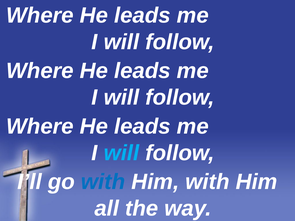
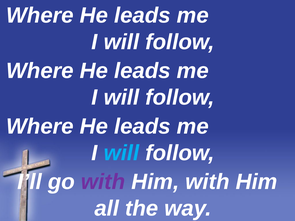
with colour: blue -> purple (103, 182)
